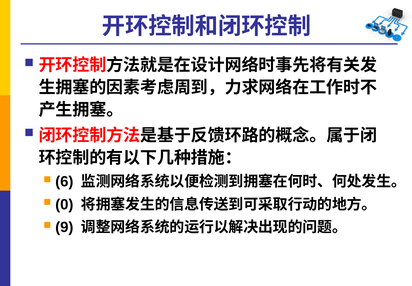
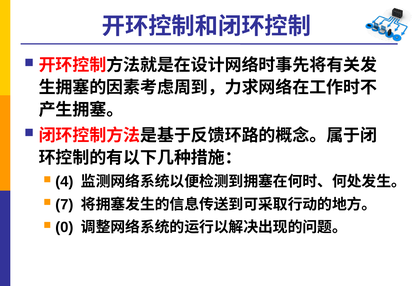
6: 6 -> 4 (64, 181)
0: 0 -> 7 (64, 204)
9: 9 -> 0 (64, 227)
